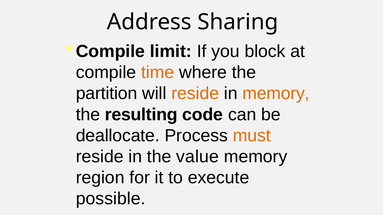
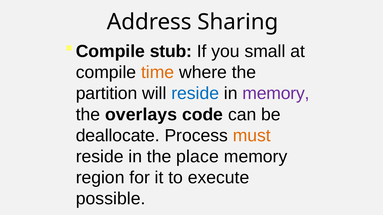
limit: limit -> stub (171, 52)
block: block -> small (265, 52)
reside colour: orange -> blue (195, 94)
memory colour: orange -> purple (276, 94)
resulting: resulting -> overlays (141, 115)
value: value -> place (198, 157)
